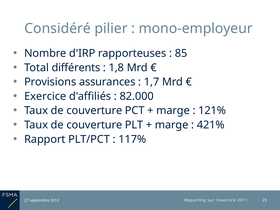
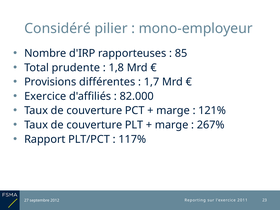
différents: différents -> prudente (76, 68)
assurances: assurances -> différentes (107, 82)
421%: 421% -> 267% (211, 125)
